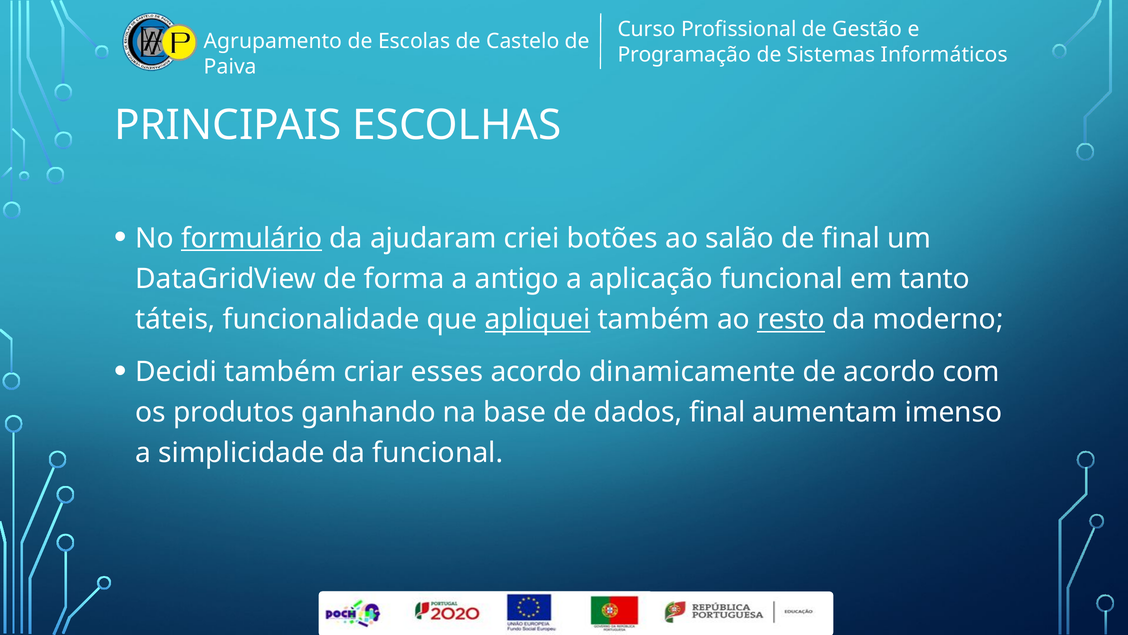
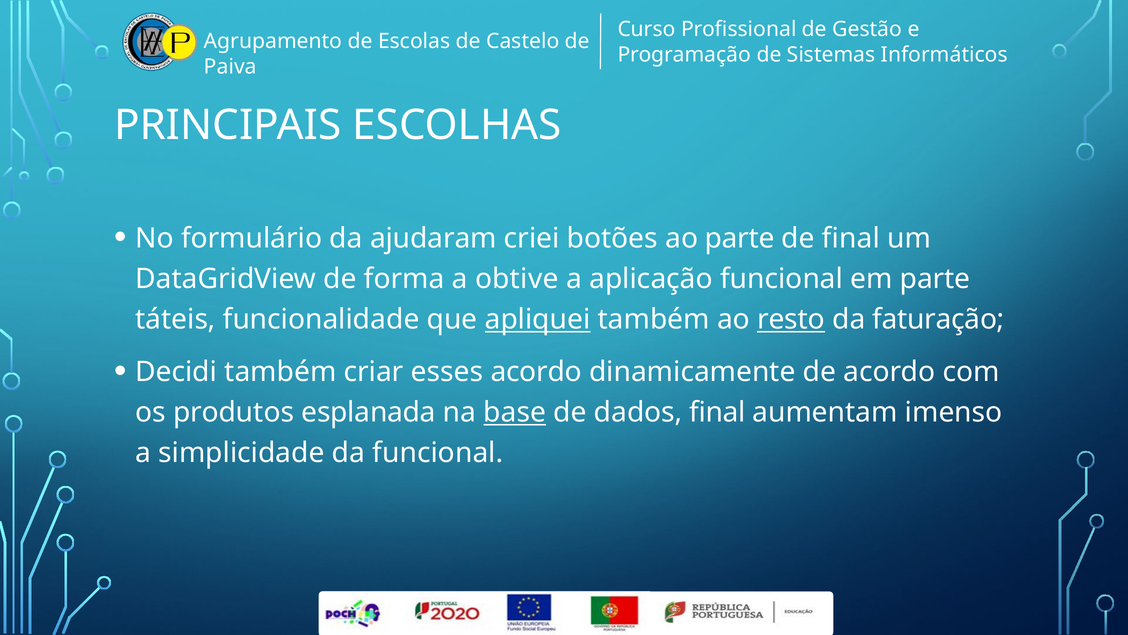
formulário underline: present -> none (252, 238)
ao salão: salão -> parte (740, 238)
antigo: antigo -> obtive (517, 279)
em tanto: tanto -> parte (935, 279)
moderno: moderno -> faturação (938, 319)
ganhando: ganhando -> esplanada (369, 412)
base underline: none -> present (515, 412)
